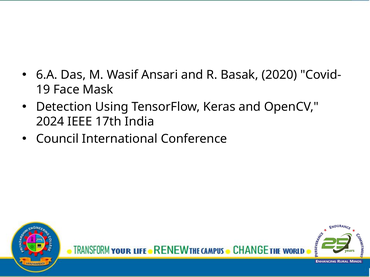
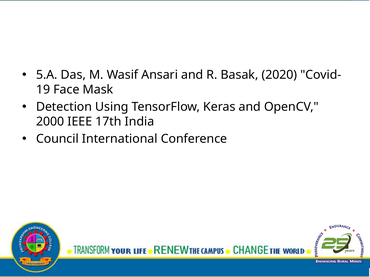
6.A: 6.A -> 5.A (47, 75)
2024: 2024 -> 2000 (50, 122)
